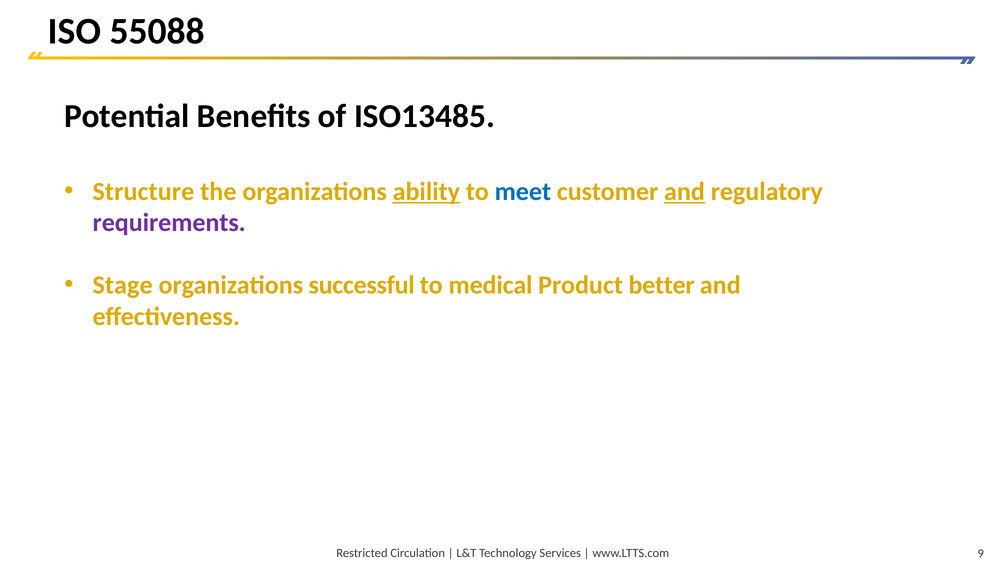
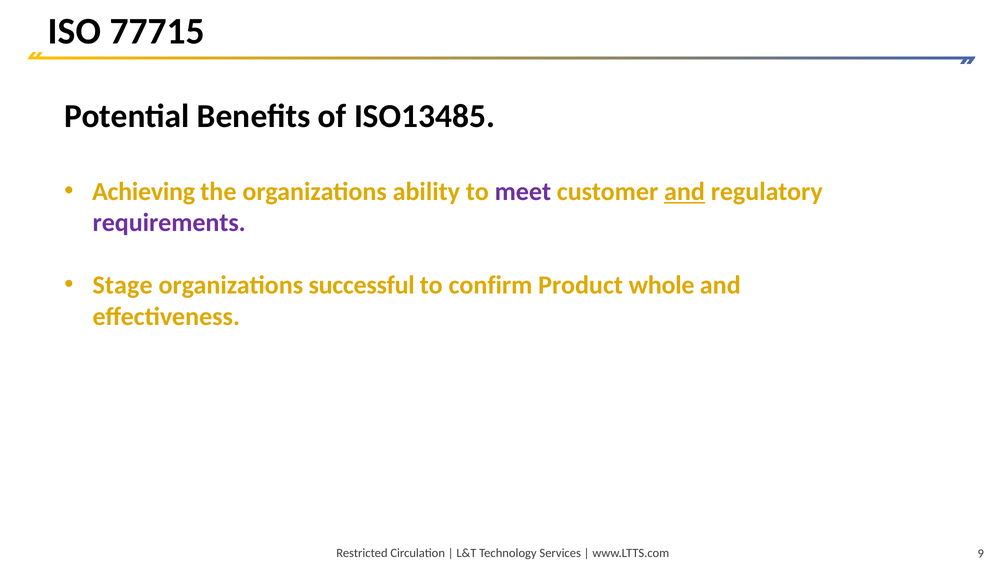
55088: 55088 -> 77715 (157, 31)
Structure: Structure -> Achieving (144, 192)
ability underline: present -> none (426, 192)
meet colour: blue -> purple (523, 192)
medical: medical -> confirm (490, 285)
better: better -> whole (662, 285)
